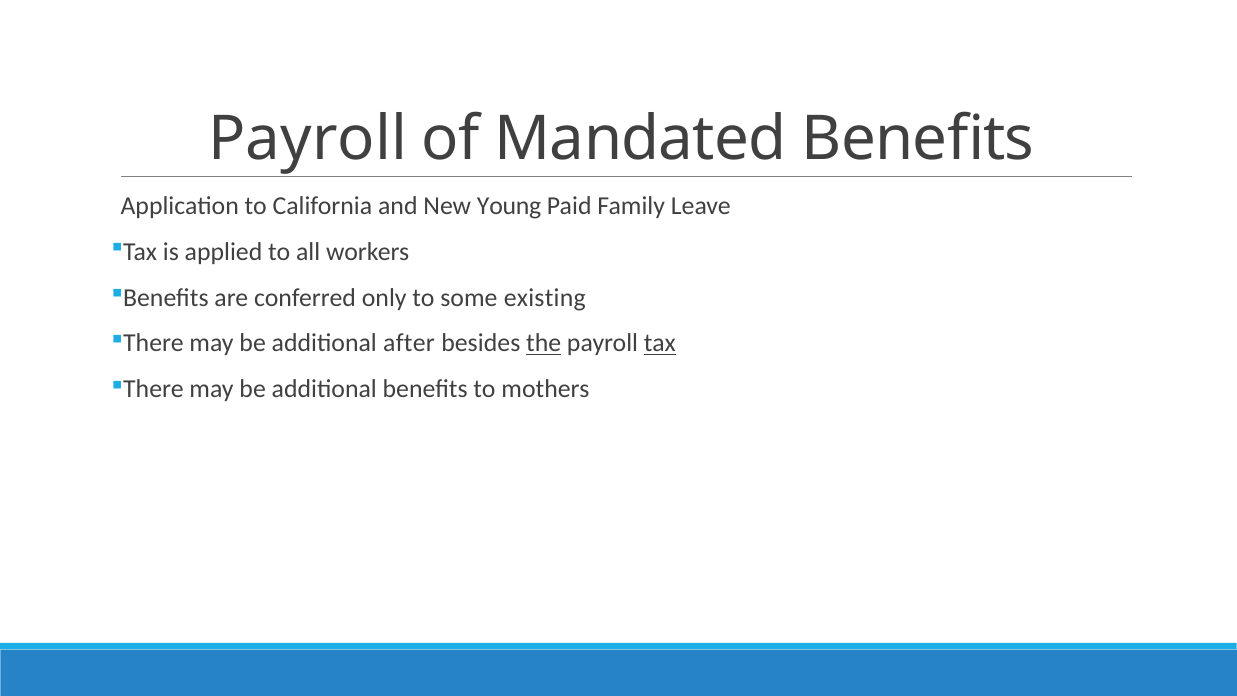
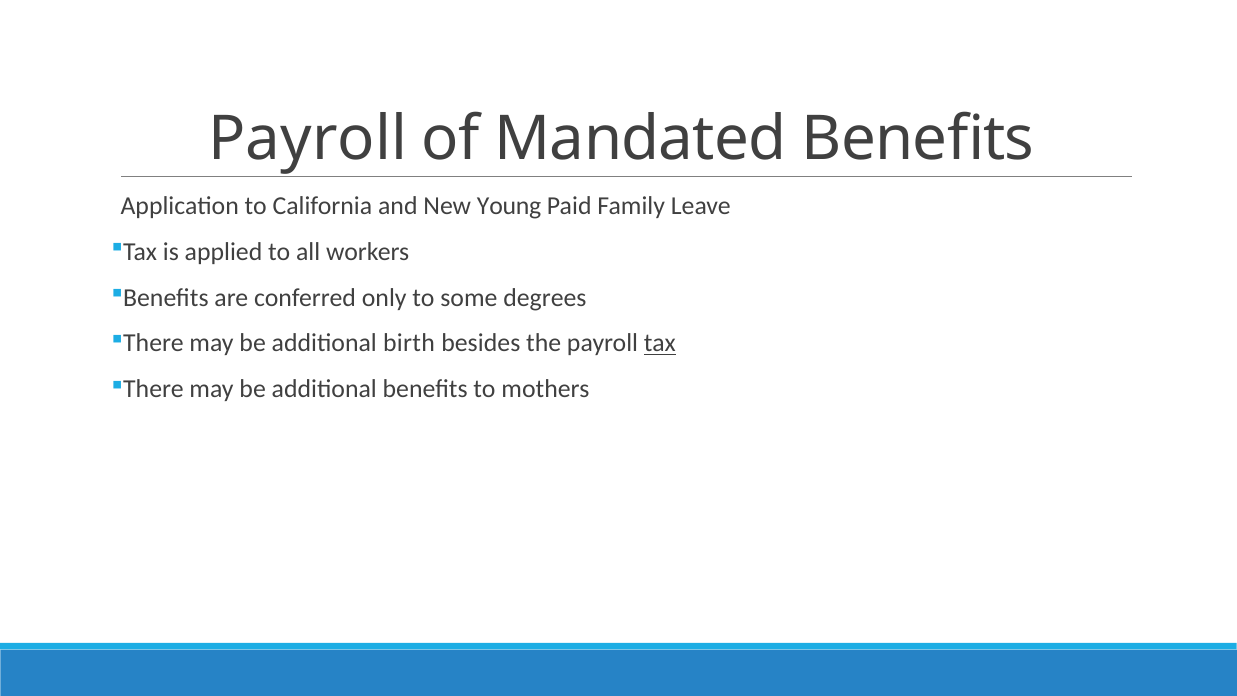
existing: existing -> degrees (545, 297)
after: after -> birth (409, 343)
the underline: present -> none (544, 343)
